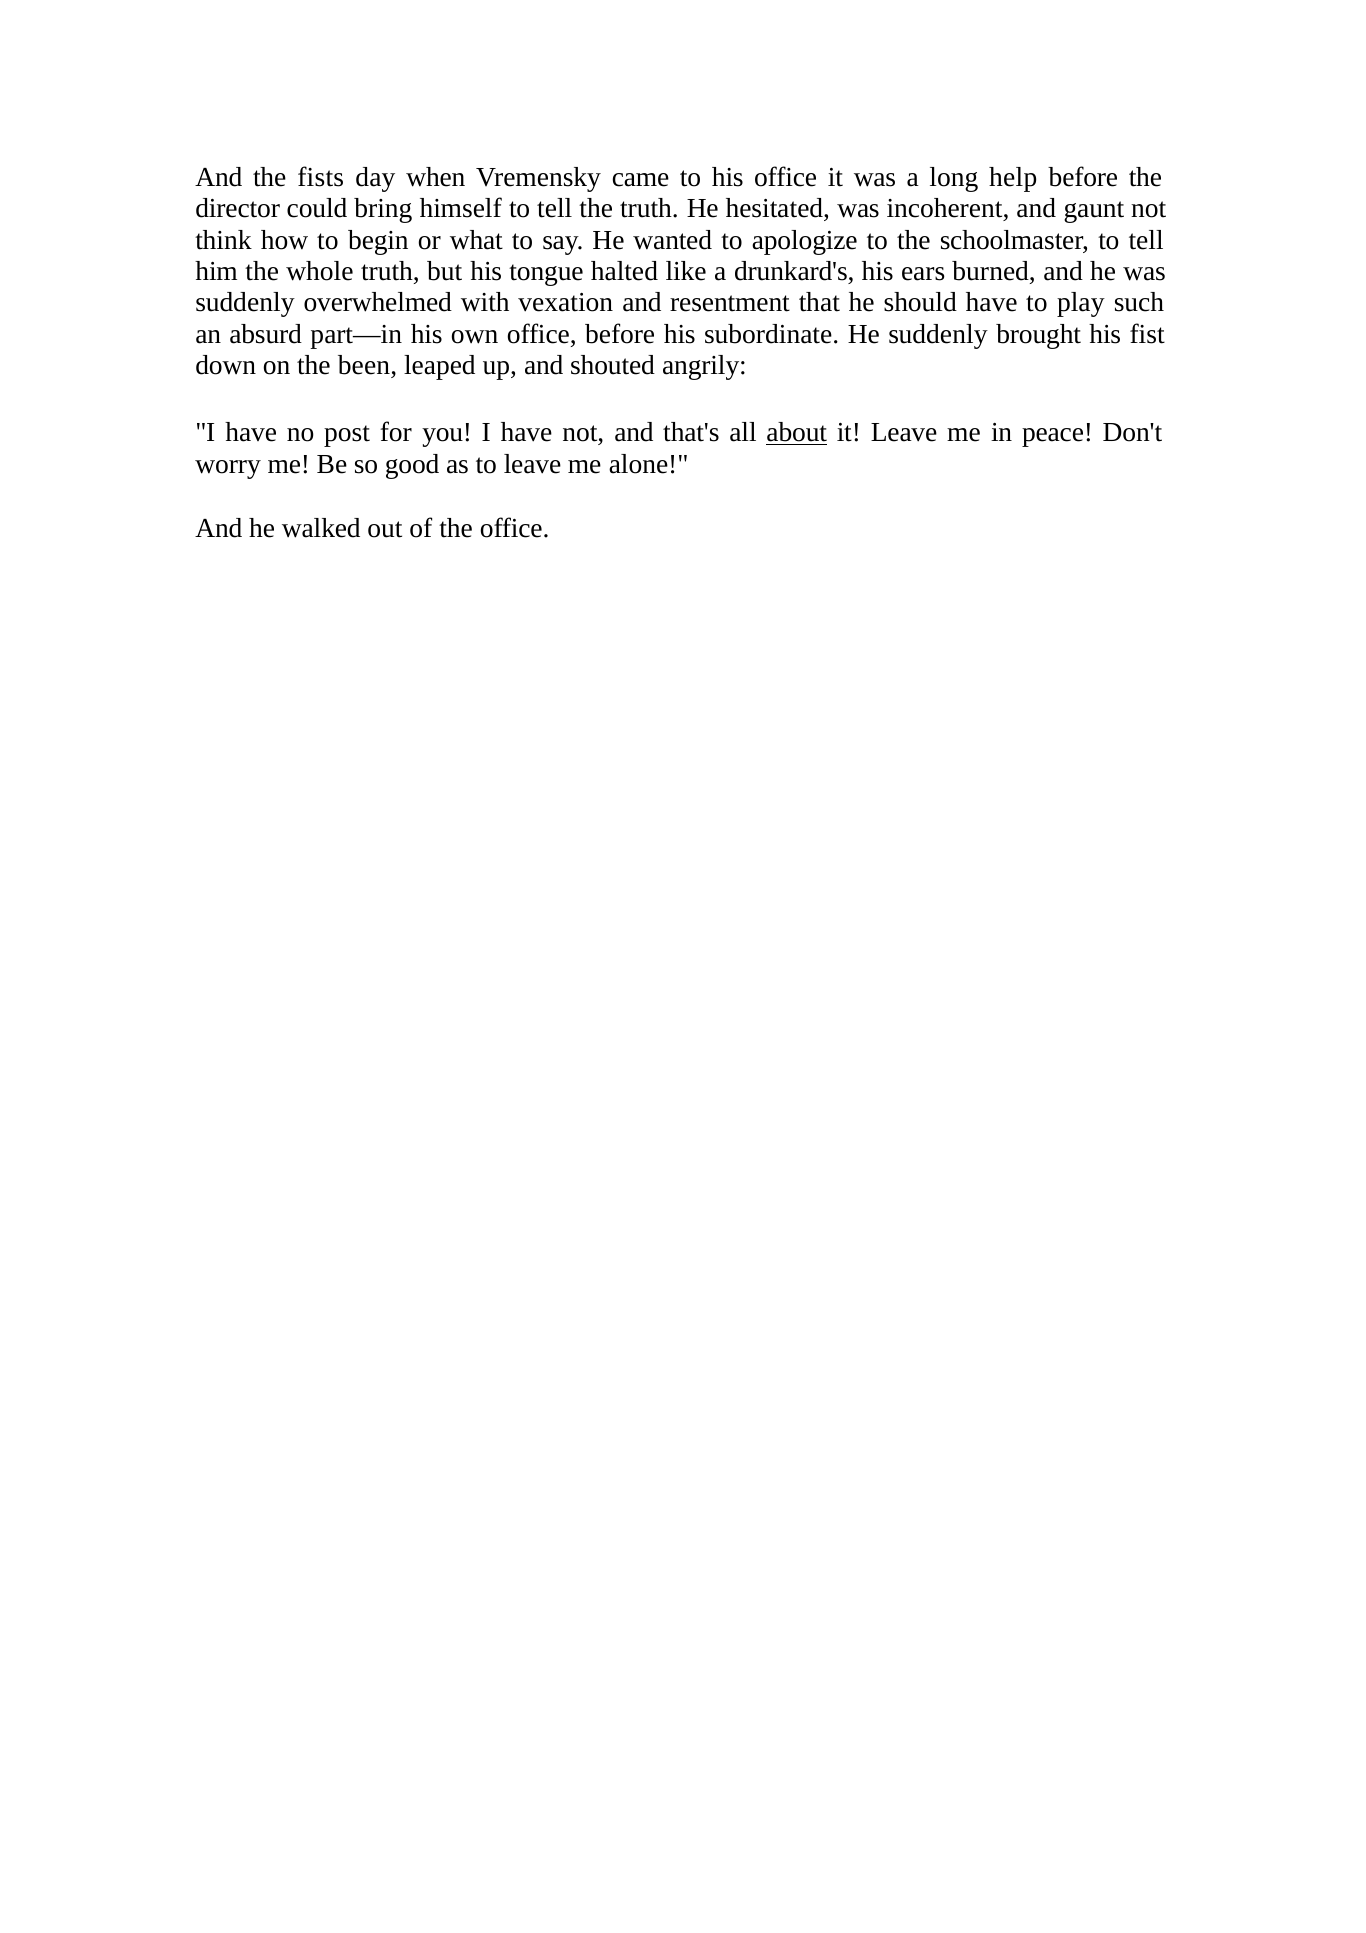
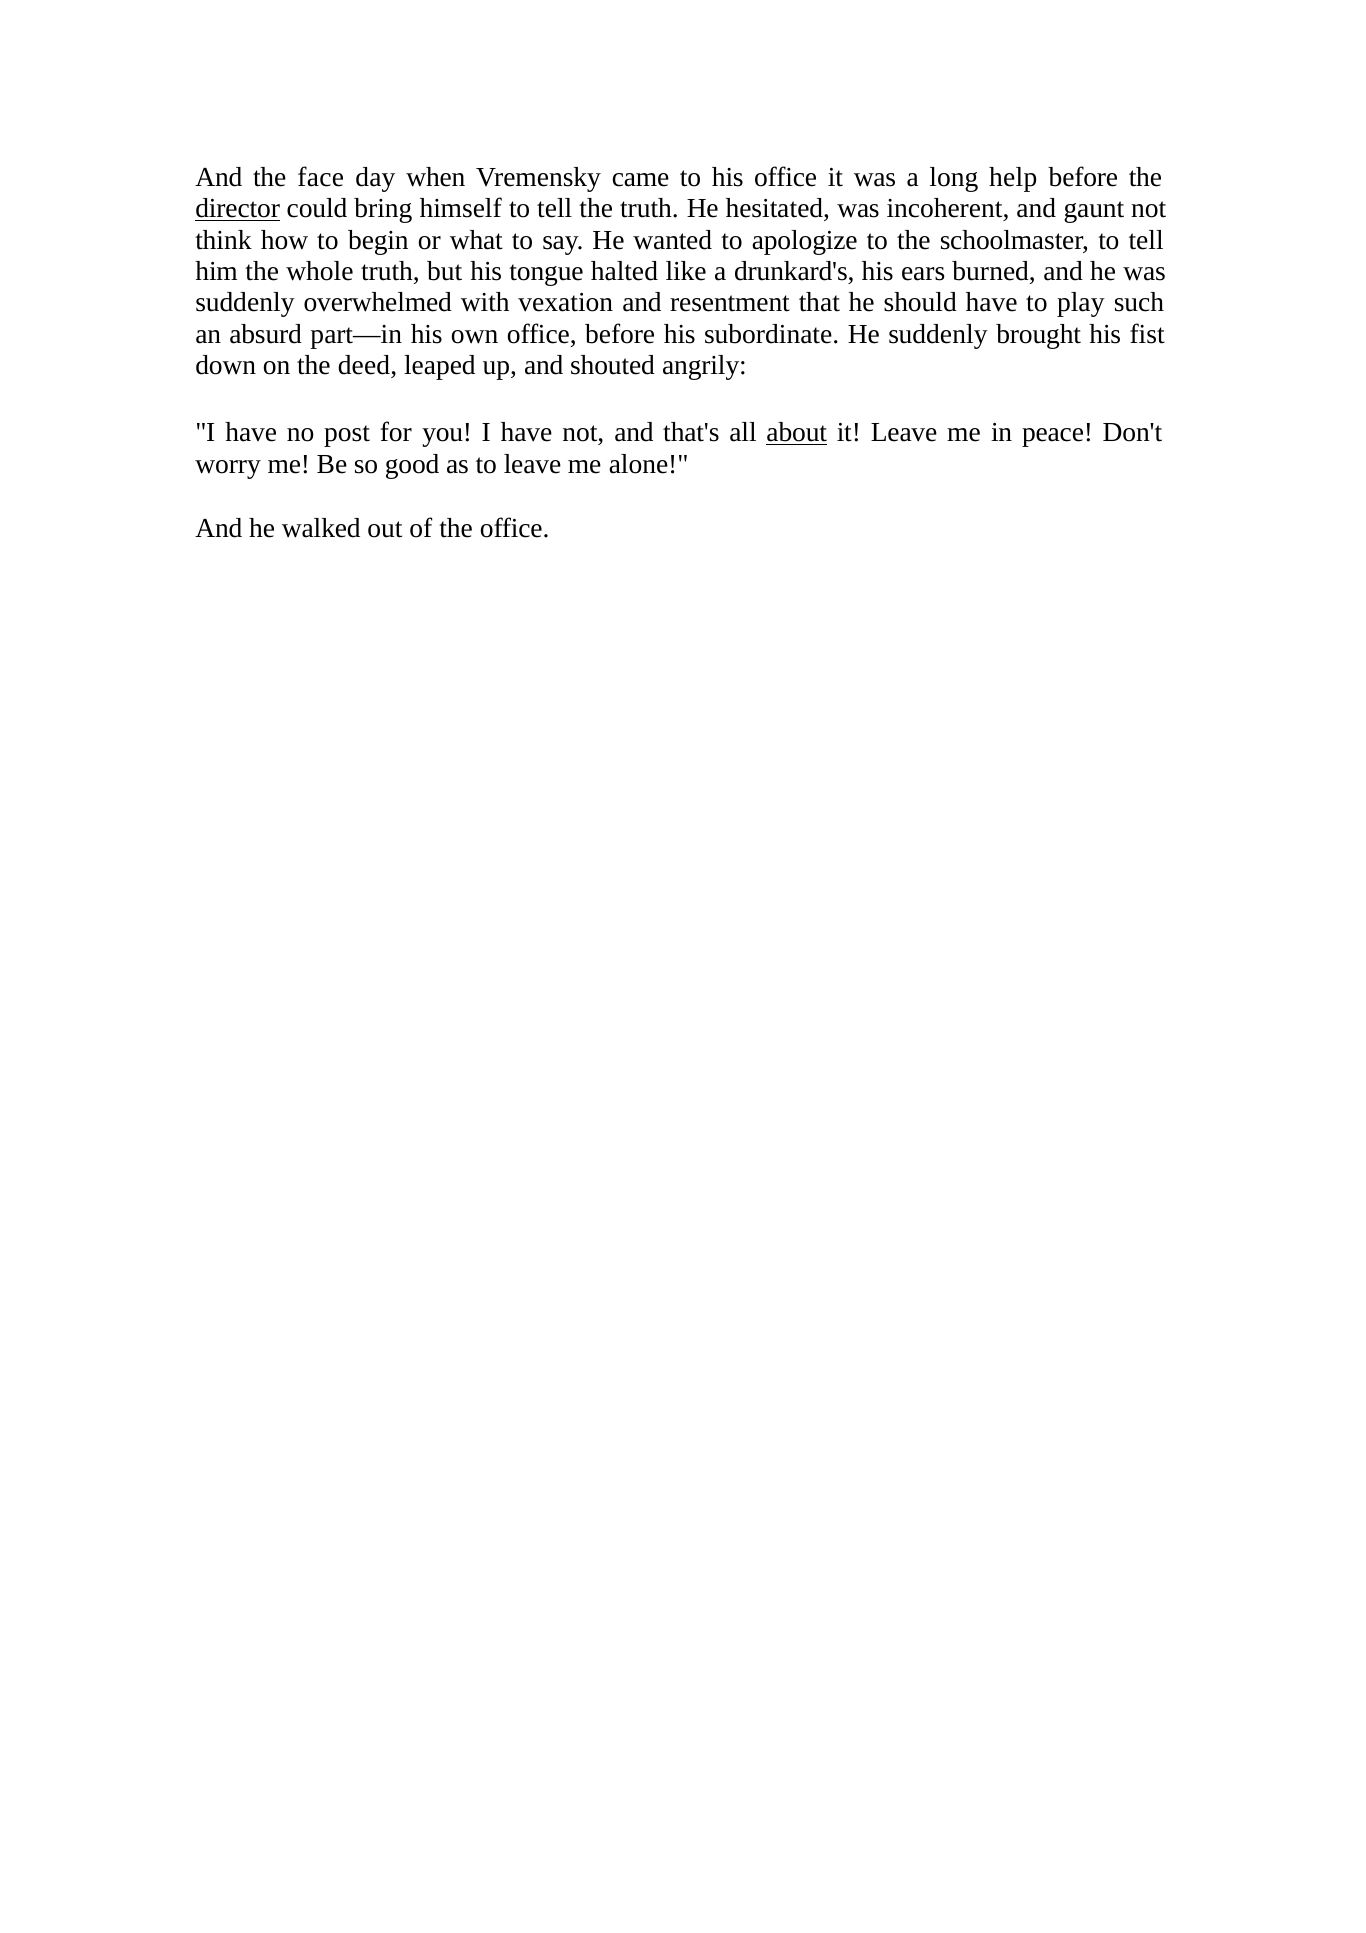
fists: fists -> face (321, 177)
director underline: none -> present (238, 209)
been: been -> deed (367, 366)
